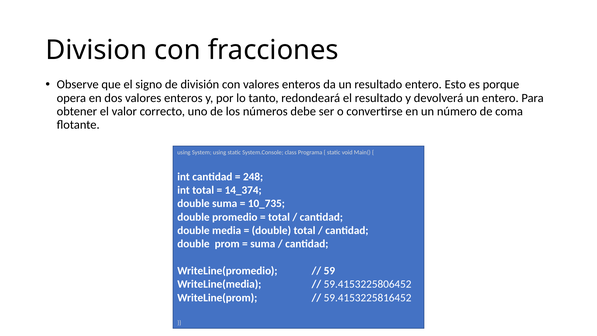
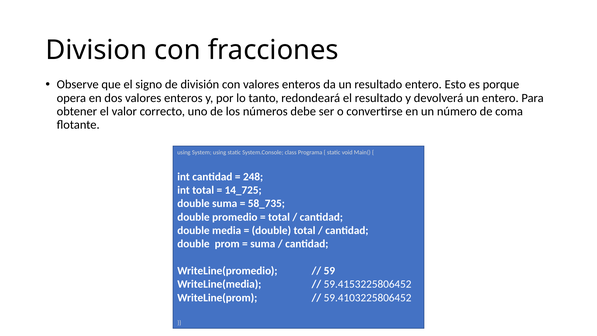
14_374: 14_374 -> 14_725 (243, 190)
10_735: 10_735 -> 58_735 (266, 204)
59.4153225816452: 59.4153225816452 -> 59.4103225806452 (368, 298)
